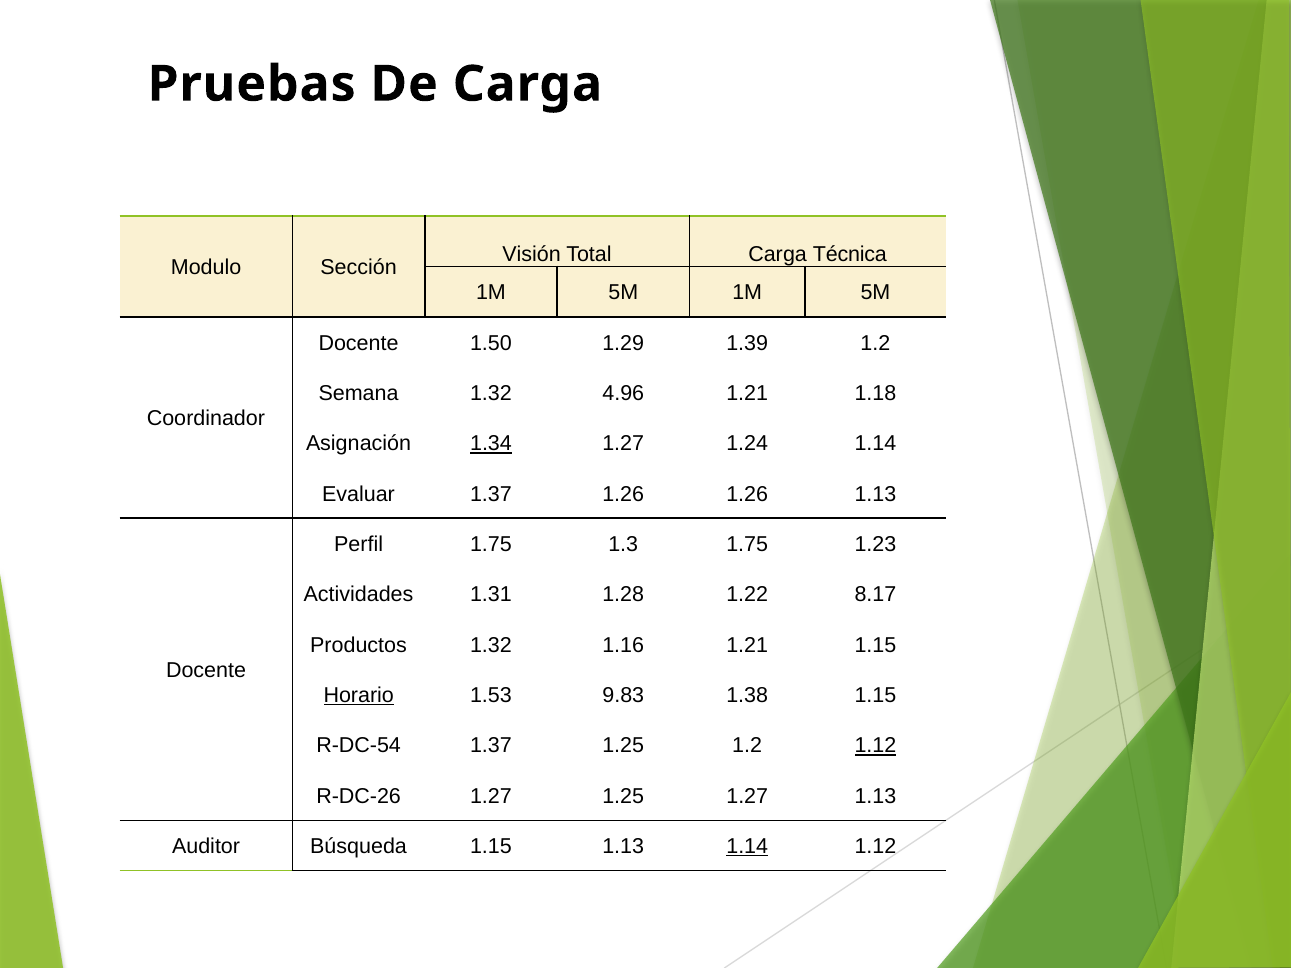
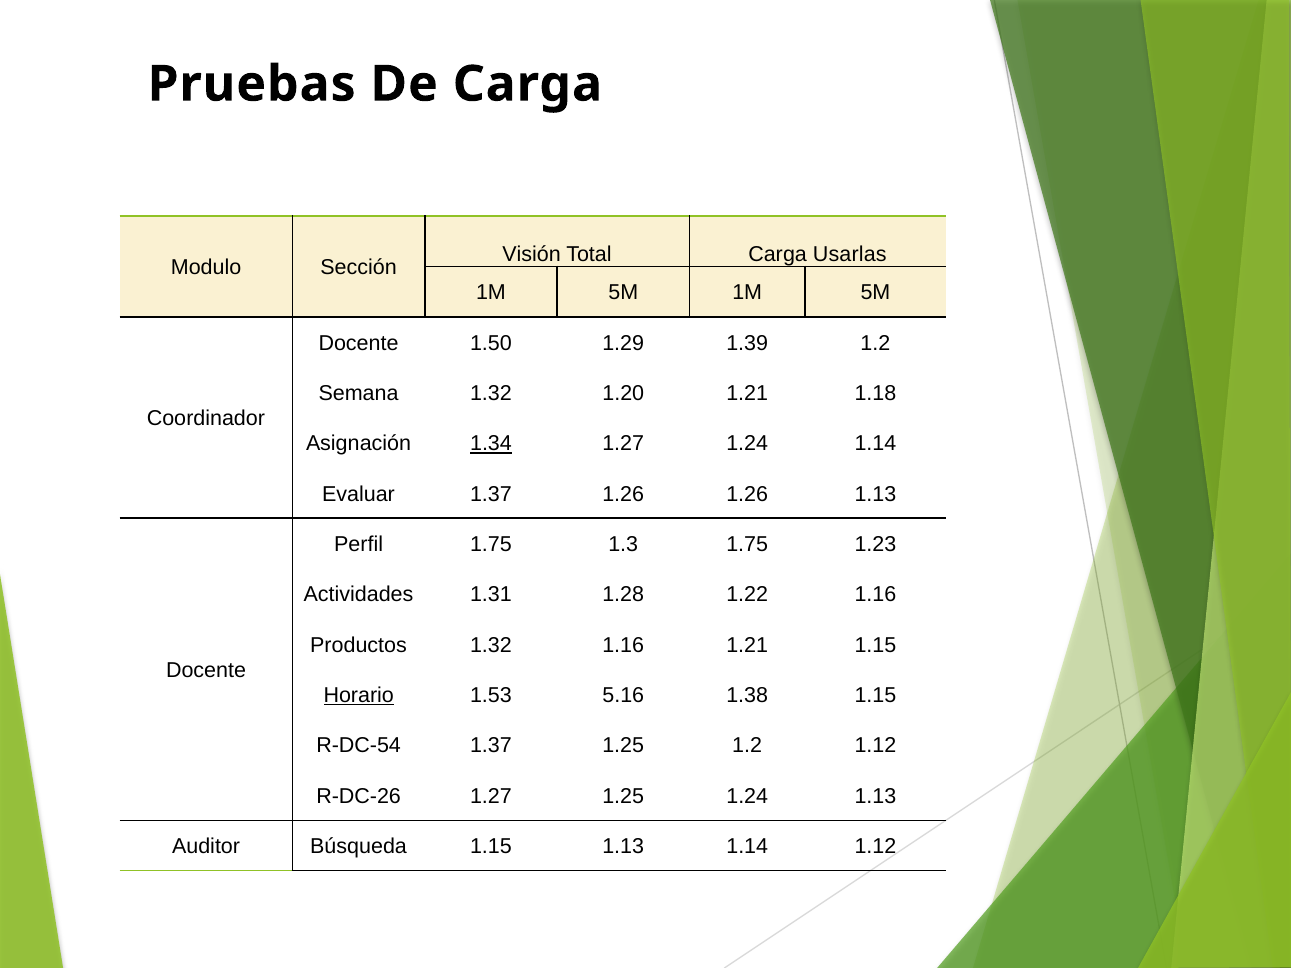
Técnica: Técnica -> Usarlas (850, 255)
4.96: 4.96 -> 1.20 (623, 393)
1.22 8.17: 8.17 -> 1.16 (875, 595)
9.83: 9.83 -> 5.16 (623, 696)
1.12 underline: present -> none (875, 746)
1.25 1.27: 1.27 -> 1.24 (747, 796)
1.14 underline: present -> none (747, 847)
